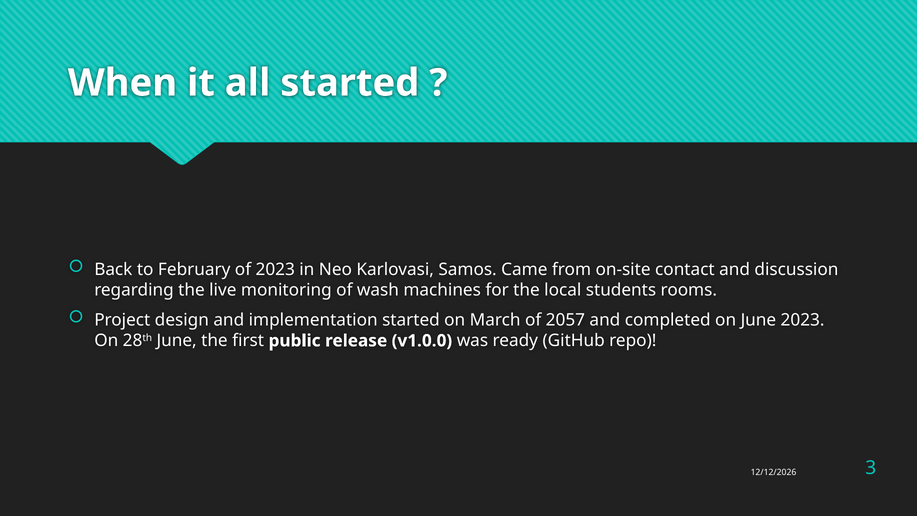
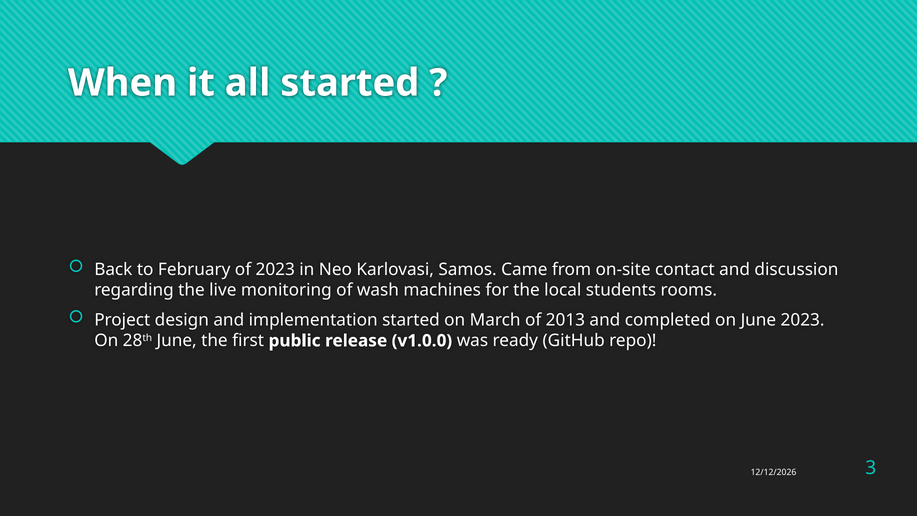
2057: 2057 -> 2013 (565, 320)
